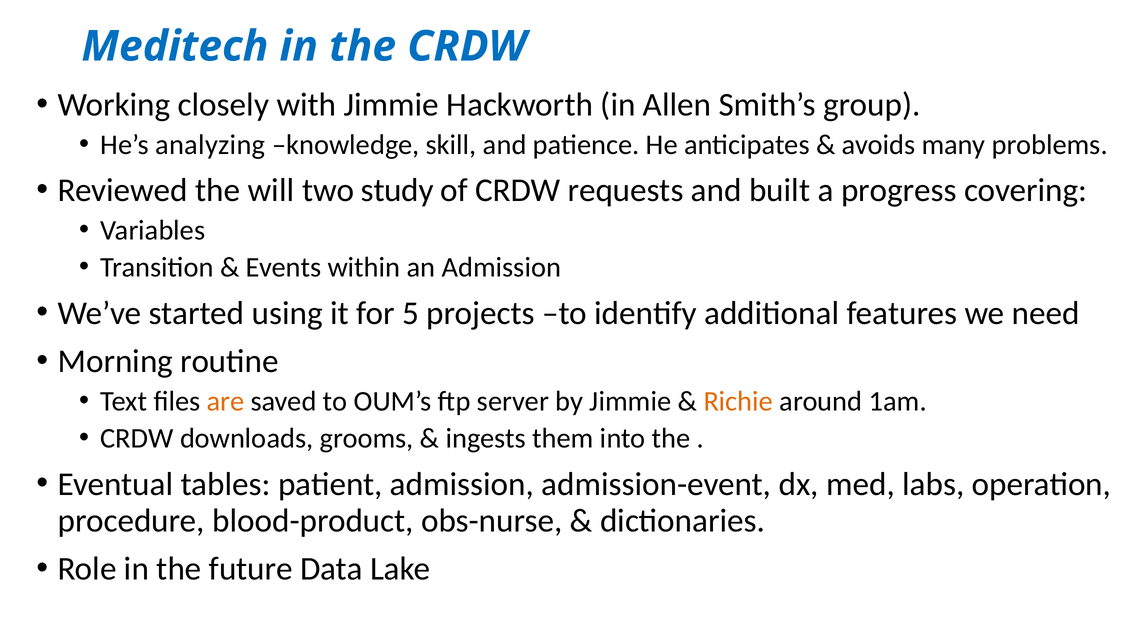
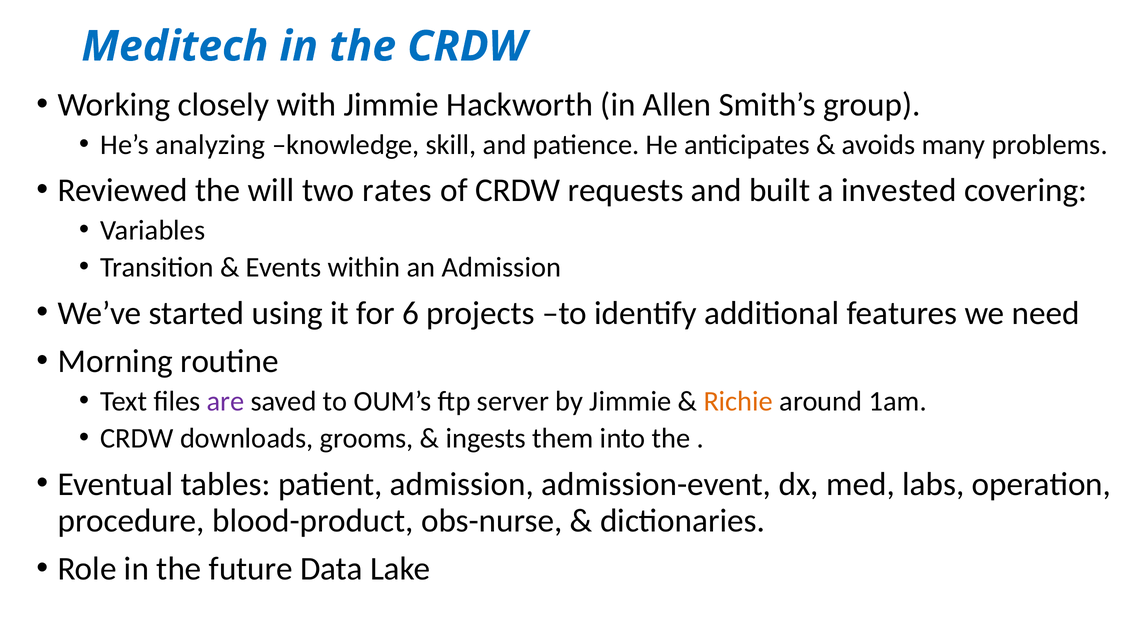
study: study -> rates (397, 190)
progress: progress -> invested (899, 190)
5: 5 -> 6 (411, 313)
are colour: orange -> purple (226, 401)
